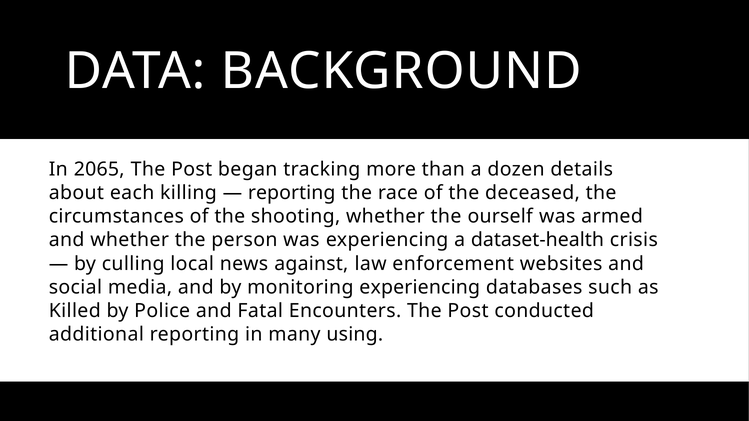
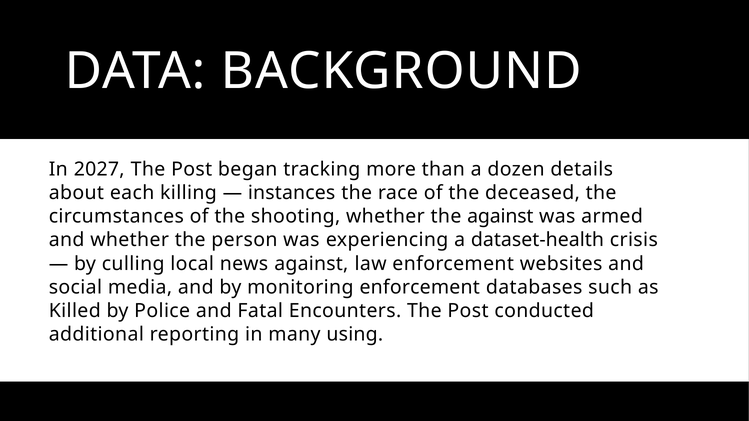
2065: 2065 -> 2027 (99, 169)
reporting: reporting -> instances (292, 193)
the ourself: ourself -> against (500, 217)
monitoring experiencing: experiencing -> enforcement (420, 287)
